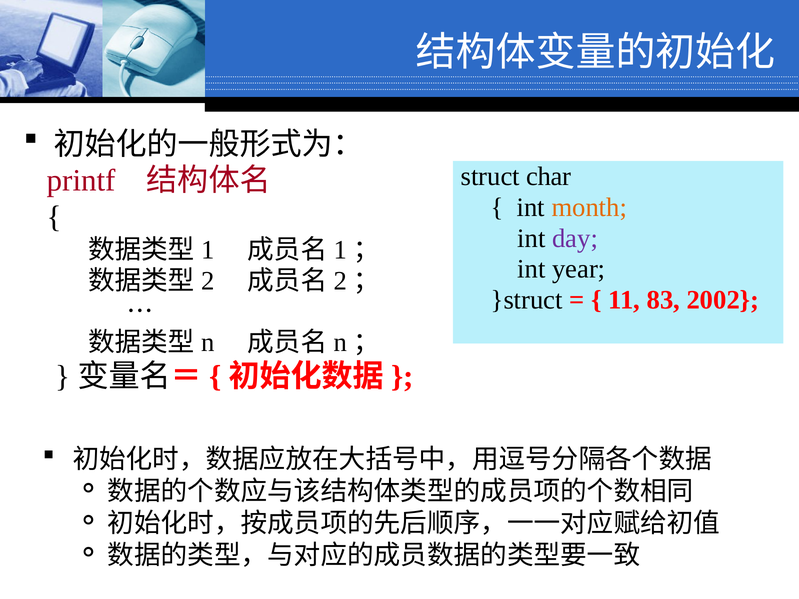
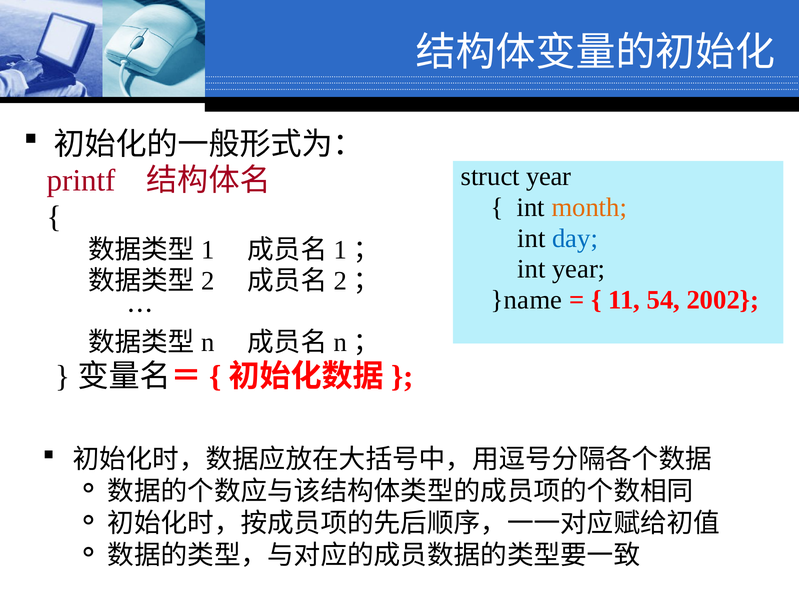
struct char: char -> year (549, 177)
day colour: purple -> blue (575, 238)
}struct: }struct -> }name (527, 300)
83: 83 -> 54 (663, 300)
